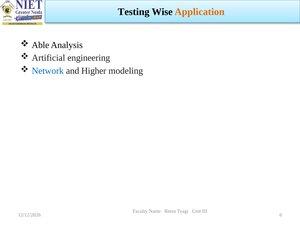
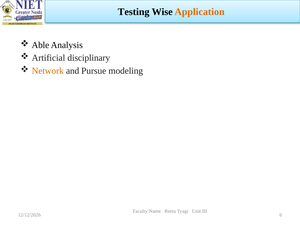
engineering: engineering -> disciplinary (89, 58)
Network colour: blue -> orange (48, 71)
Higher: Higher -> Pursue (94, 71)
